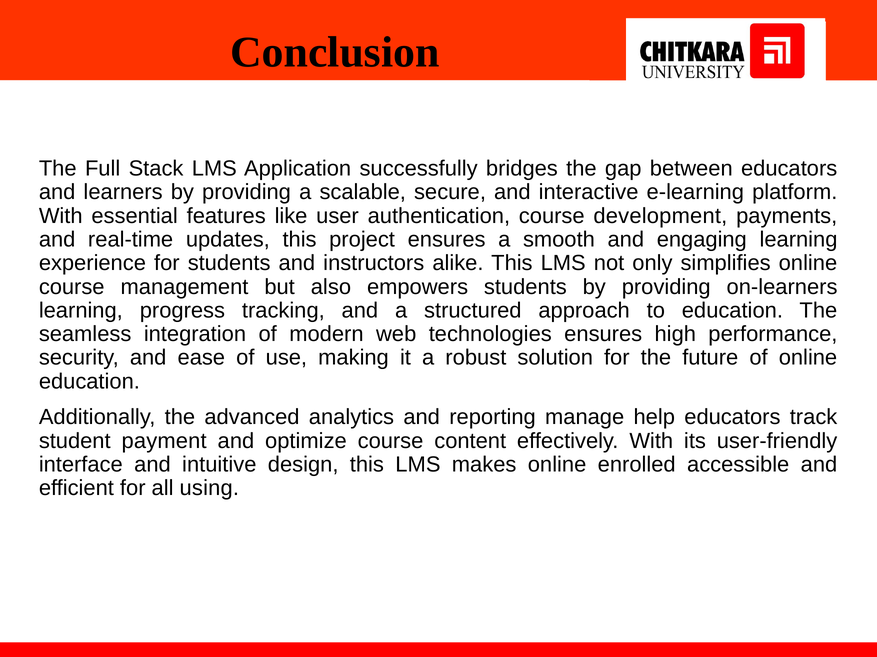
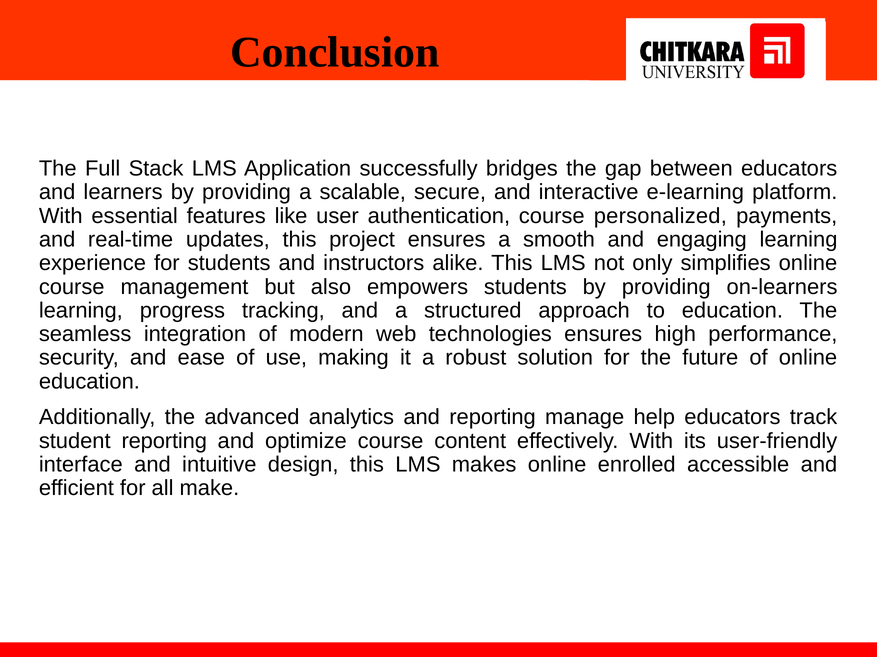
development: development -> personalized (660, 216)
student payment: payment -> reporting (164, 441)
using: using -> make (209, 489)
